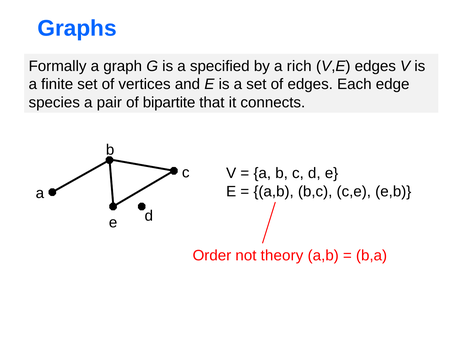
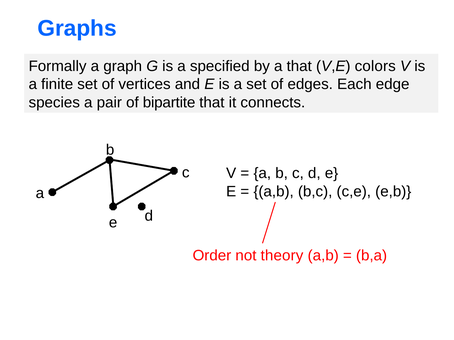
a rich: rich -> that (299, 66)
V,E edges: edges -> colors (375, 66)
